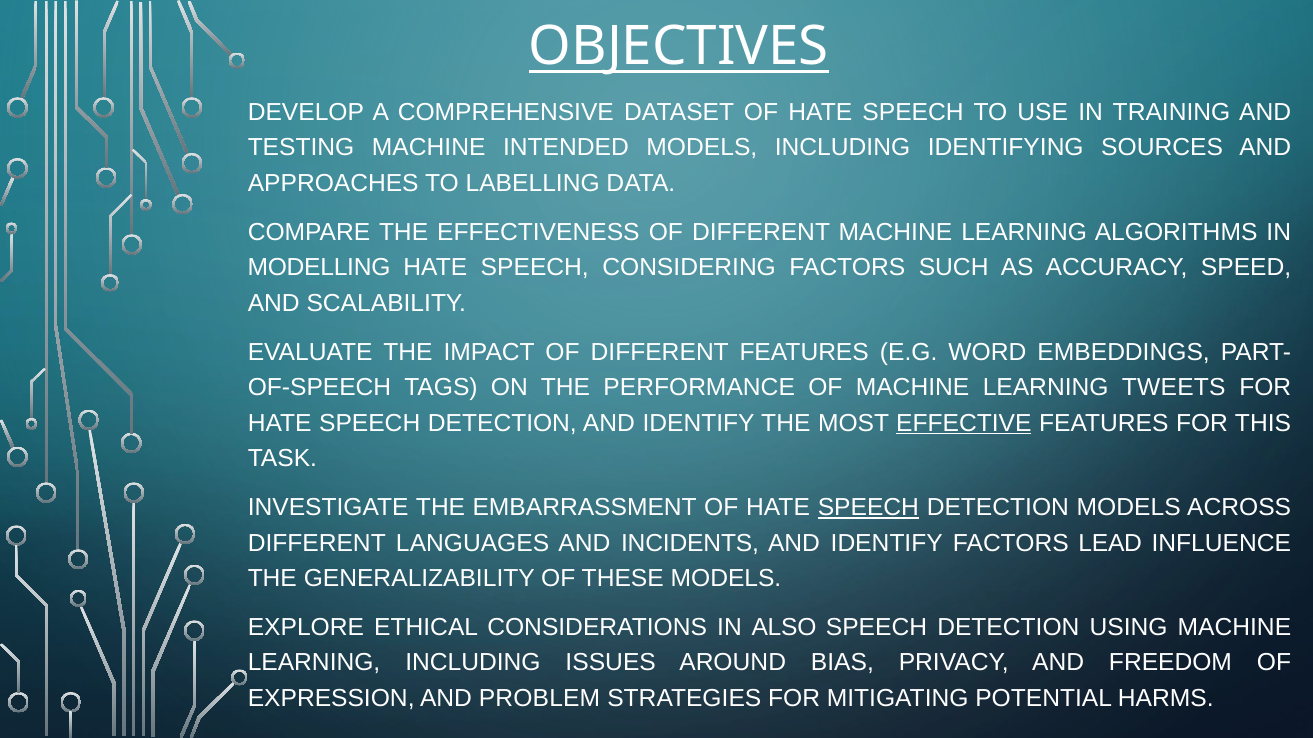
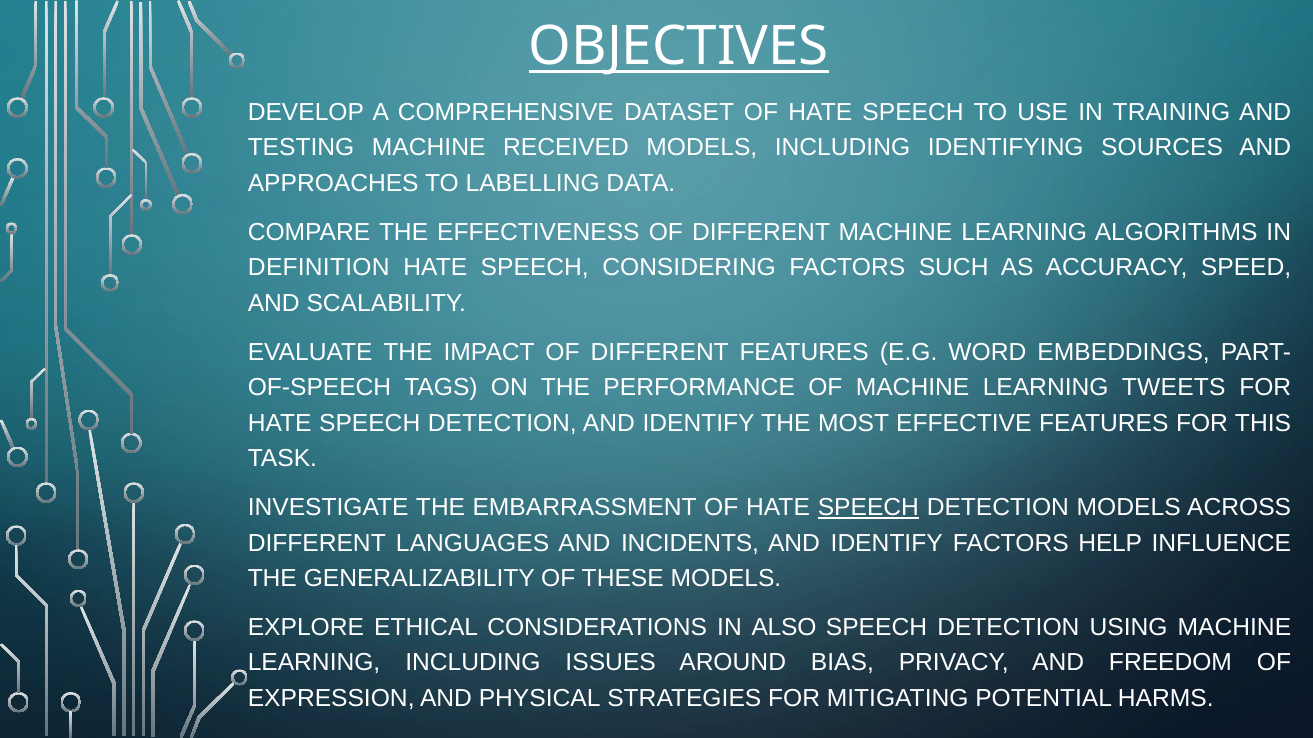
INTENDED: INTENDED -> RECEIVED (566, 148)
MODELLING: MODELLING -> DEFINITION (319, 268)
EFFECTIVE underline: present -> none (964, 423)
LEAD: LEAD -> HELP (1110, 543)
PROBLEM: PROBLEM -> PHYSICAL (540, 699)
